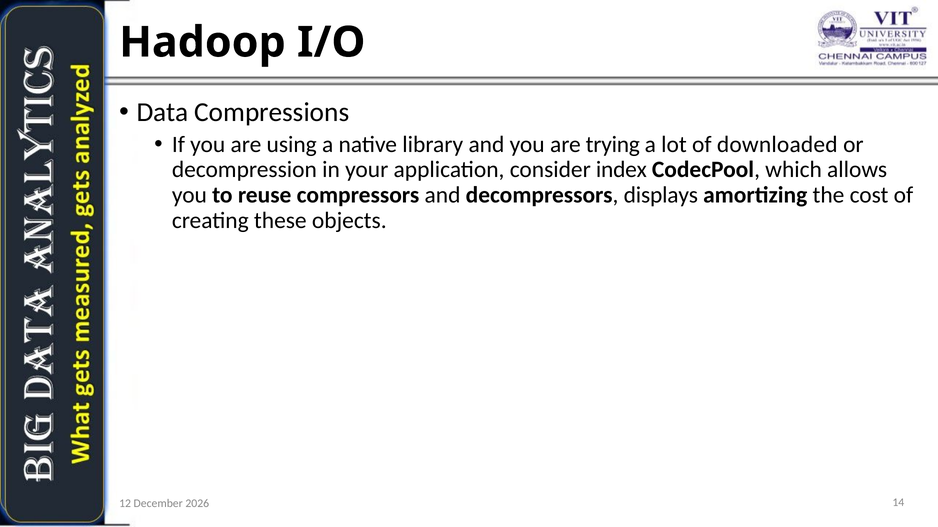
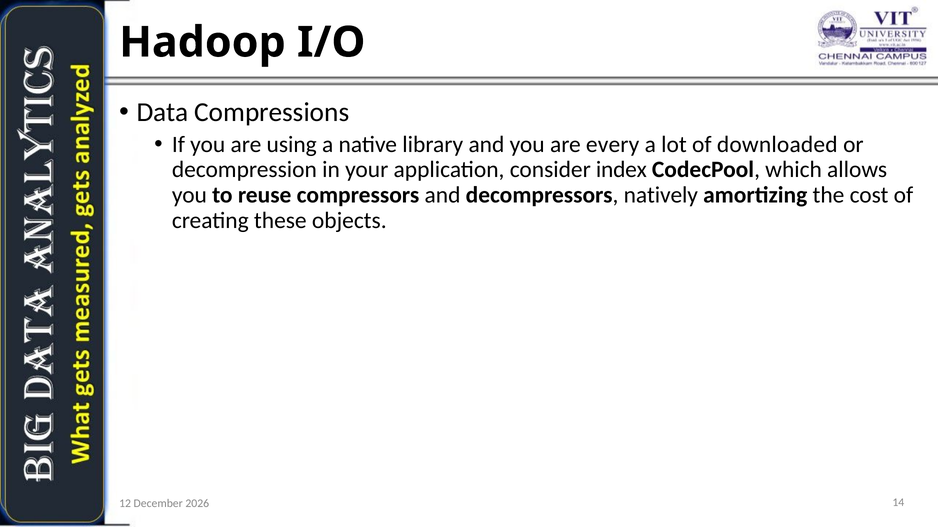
trying: trying -> every (613, 145)
displays: displays -> natively (661, 195)
